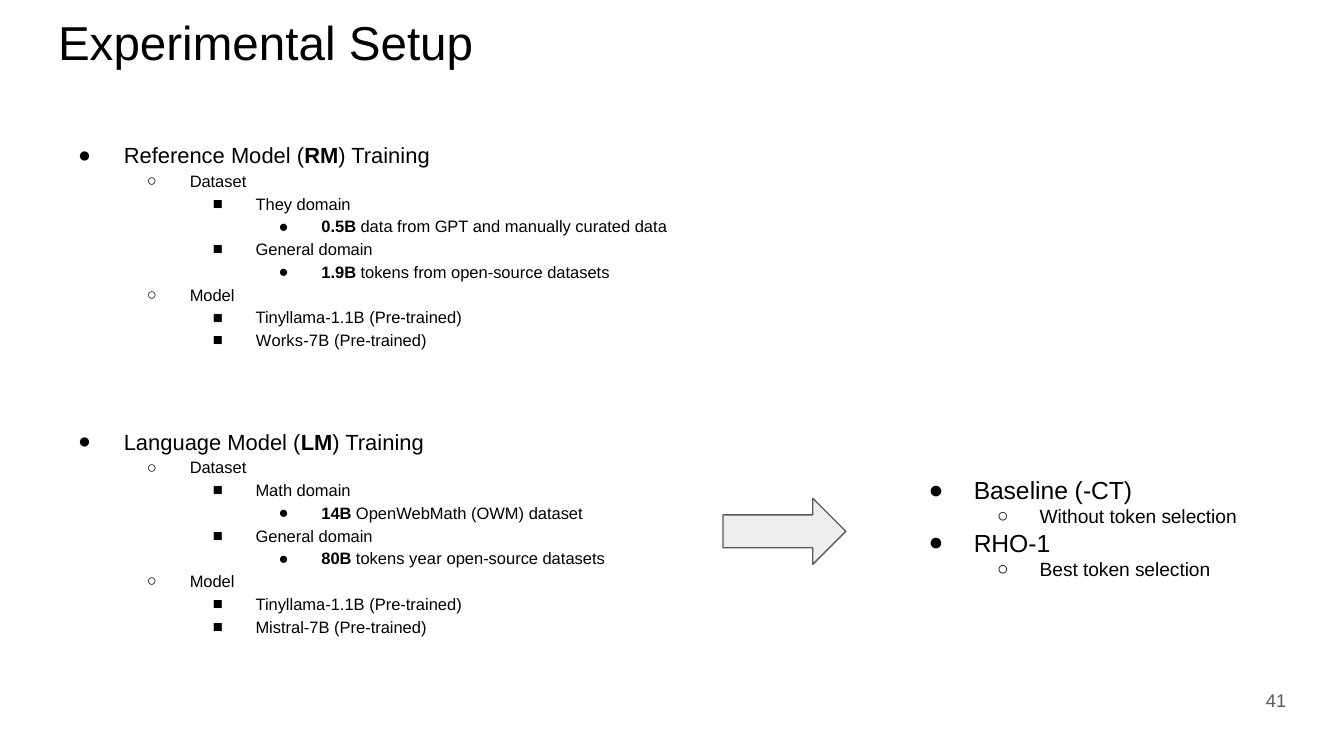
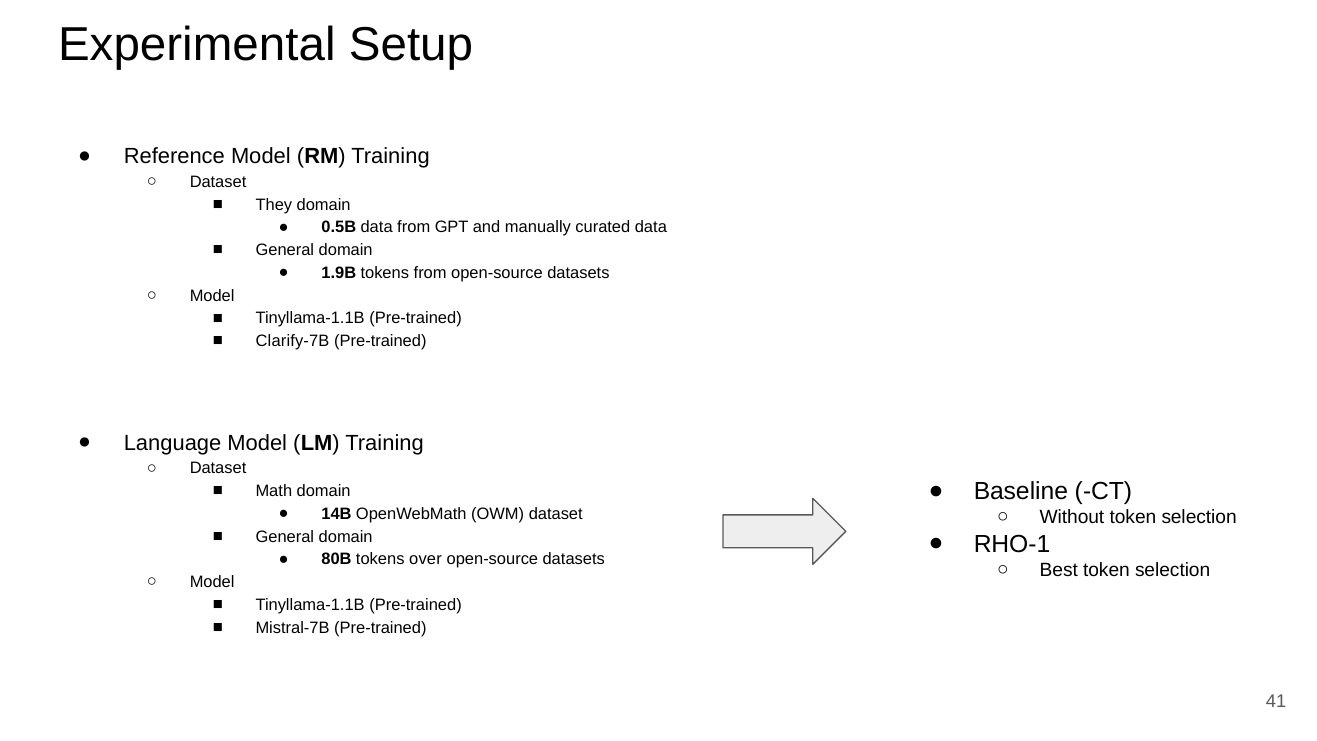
Works-7B: Works-7B -> Clarify-7B (293, 341)
year: year -> over (425, 559)
